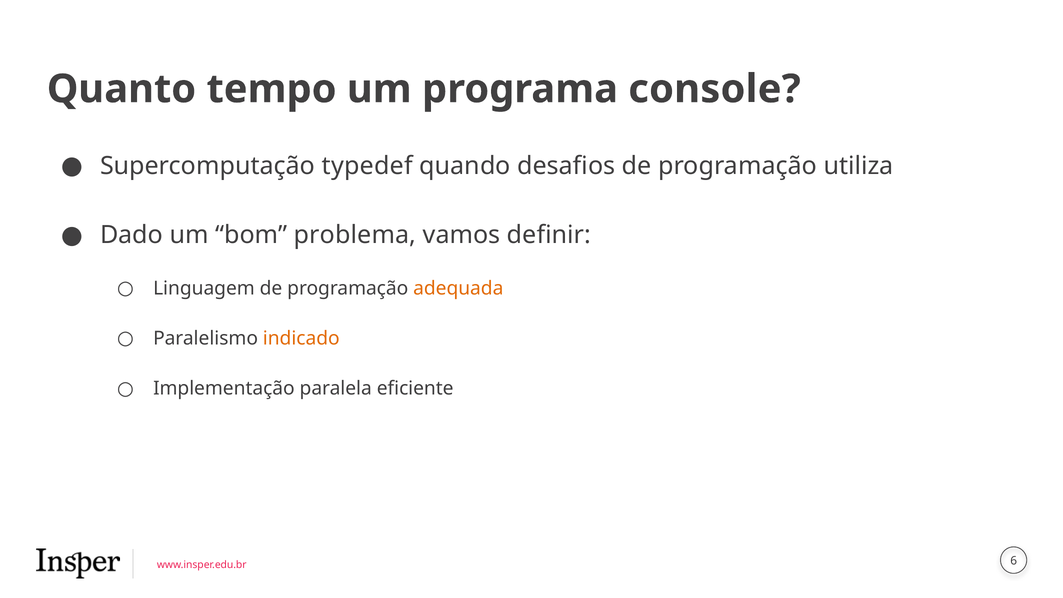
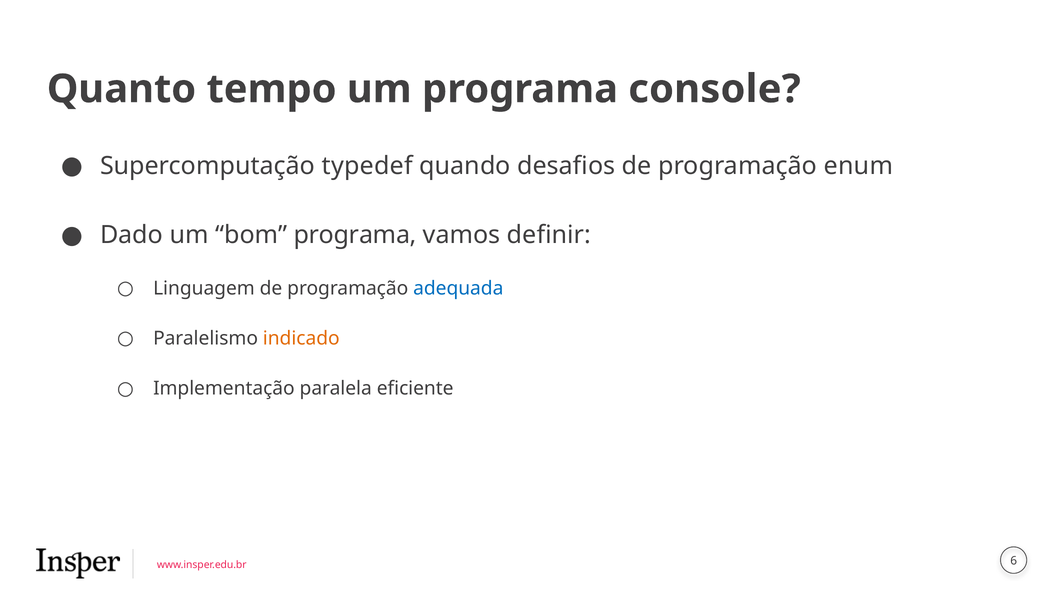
utiliza: utiliza -> enum (858, 166)
bom problema: problema -> programa (355, 235)
adequada colour: orange -> blue (458, 288)
